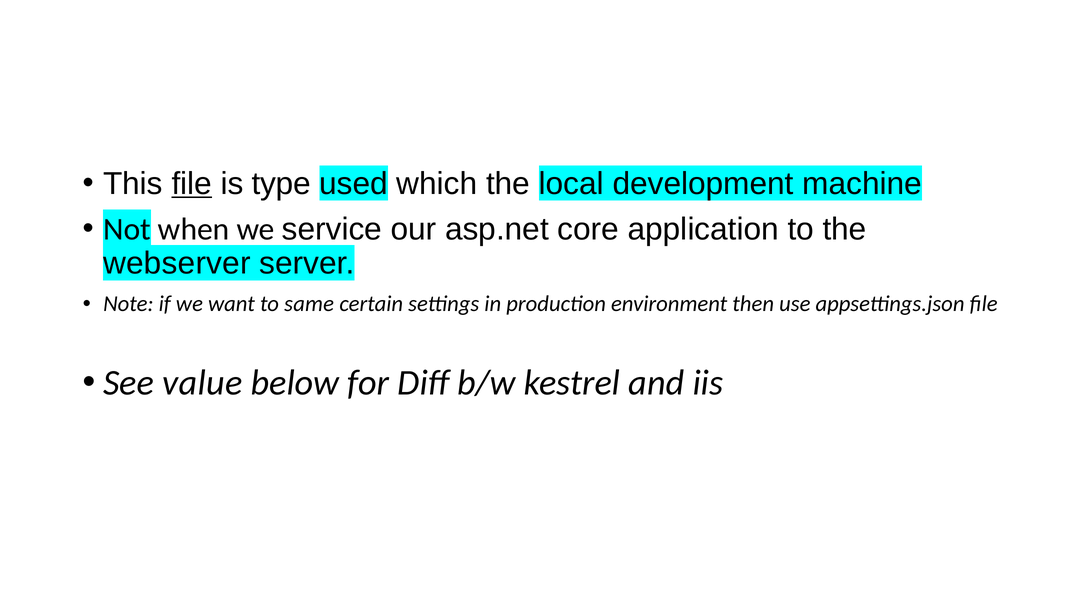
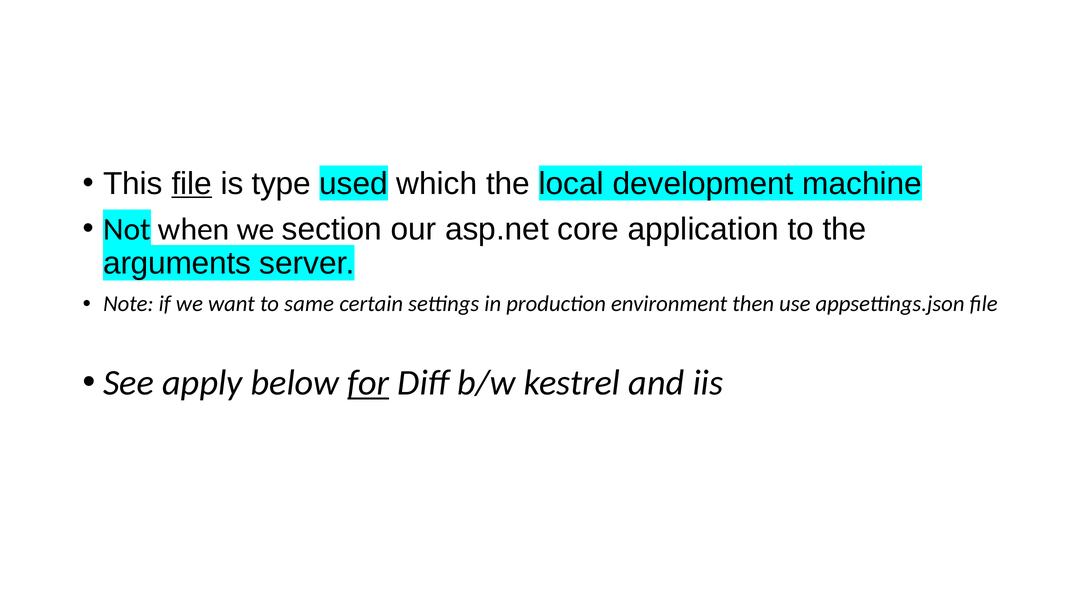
service: service -> section (332, 229)
webserver: webserver -> arguments (177, 263)
value: value -> apply (202, 383)
for underline: none -> present (368, 383)
